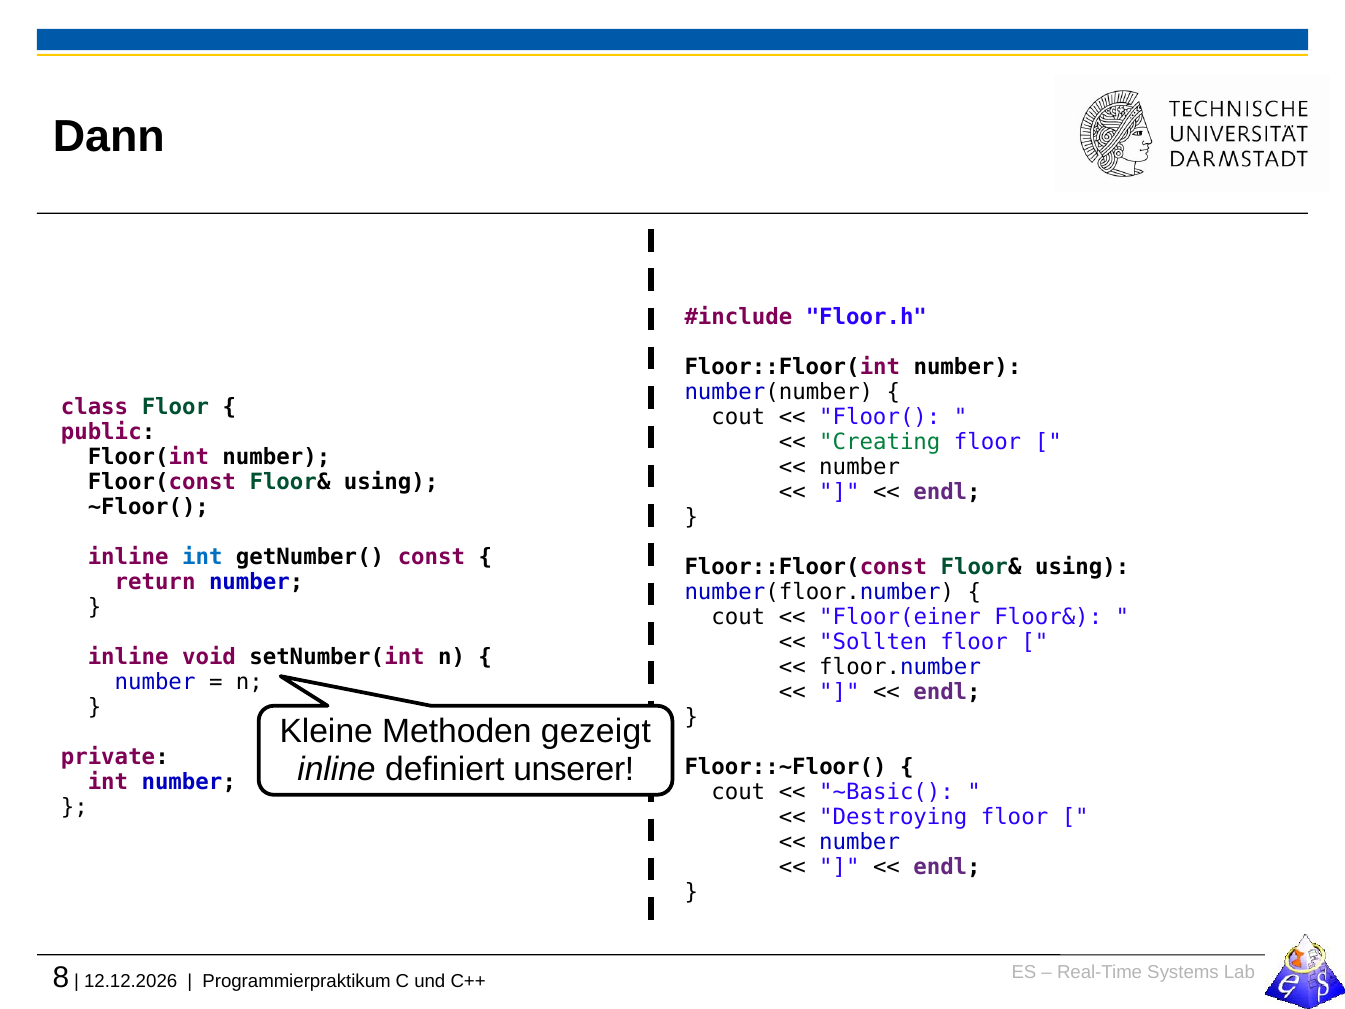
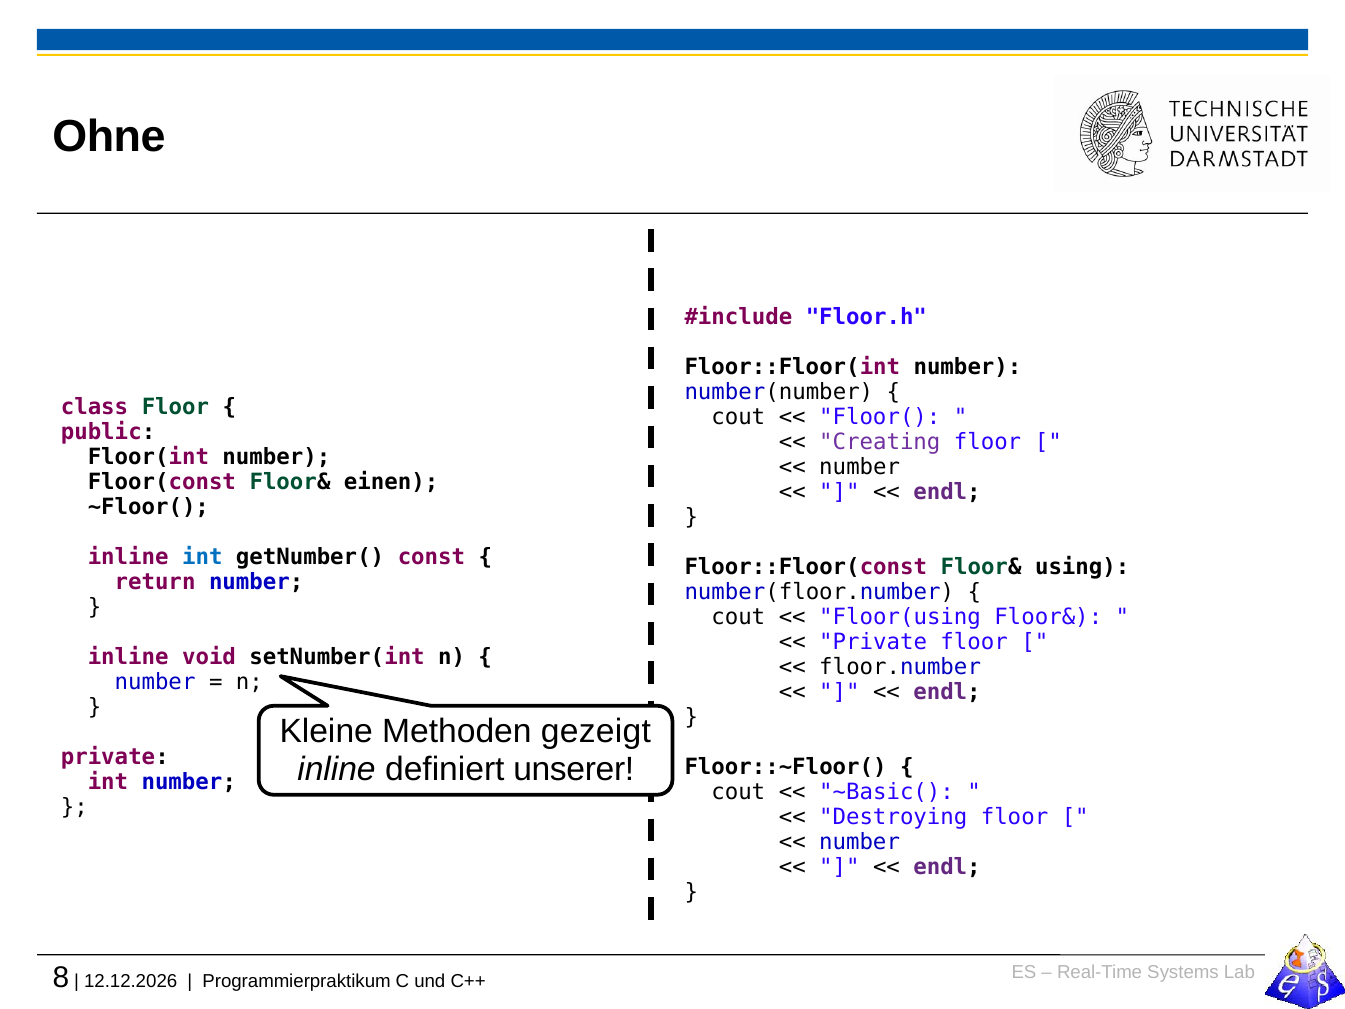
Dann: Dann -> Ohne (109, 137)
Creating colour: green -> purple (880, 442)
Floor(const Floor& using: using -> einen (391, 482)
Floor(einer: Floor(einer -> Floor(using (900, 617)
Sollten: Sollten -> Private (873, 642)
